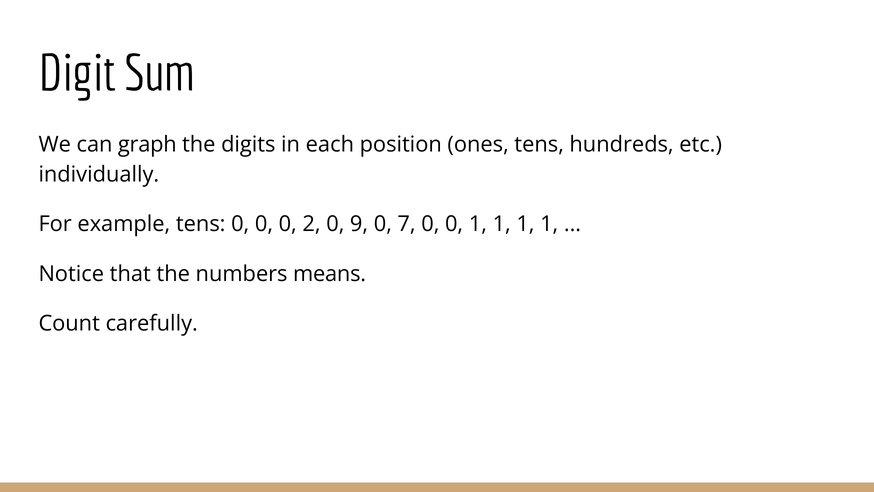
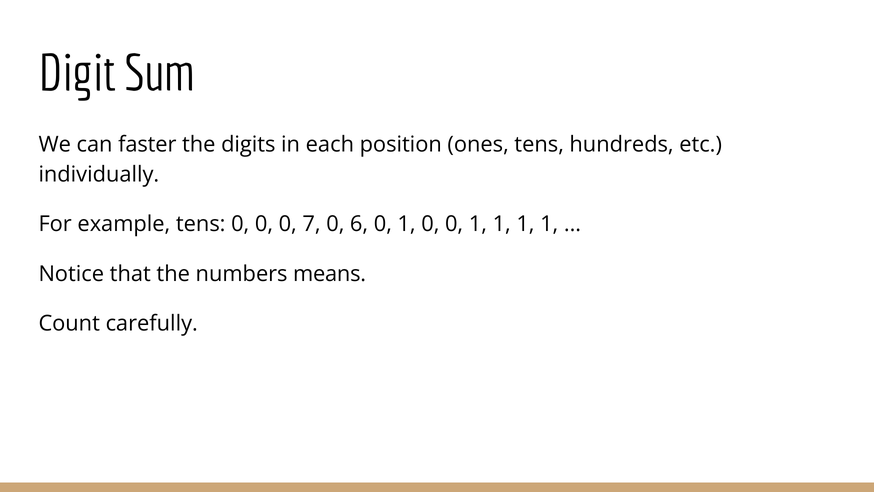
graph: graph -> faster (147, 144)
2: 2 -> 7 (311, 224)
9: 9 -> 6 (359, 224)
7: 7 -> 1 (407, 224)
